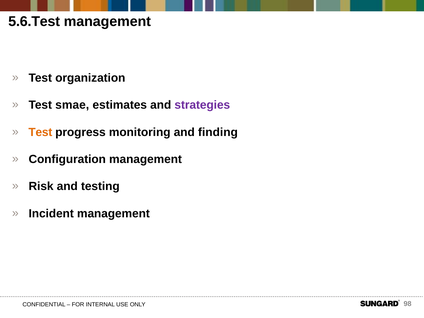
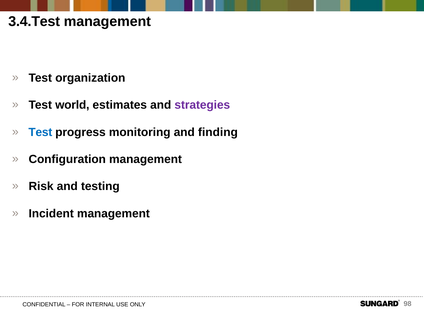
5.6.Test: 5.6.Test -> 3.4.Test (34, 22)
smae: smae -> world (72, 105)
Test colour: orange -> blue (40, 132)
